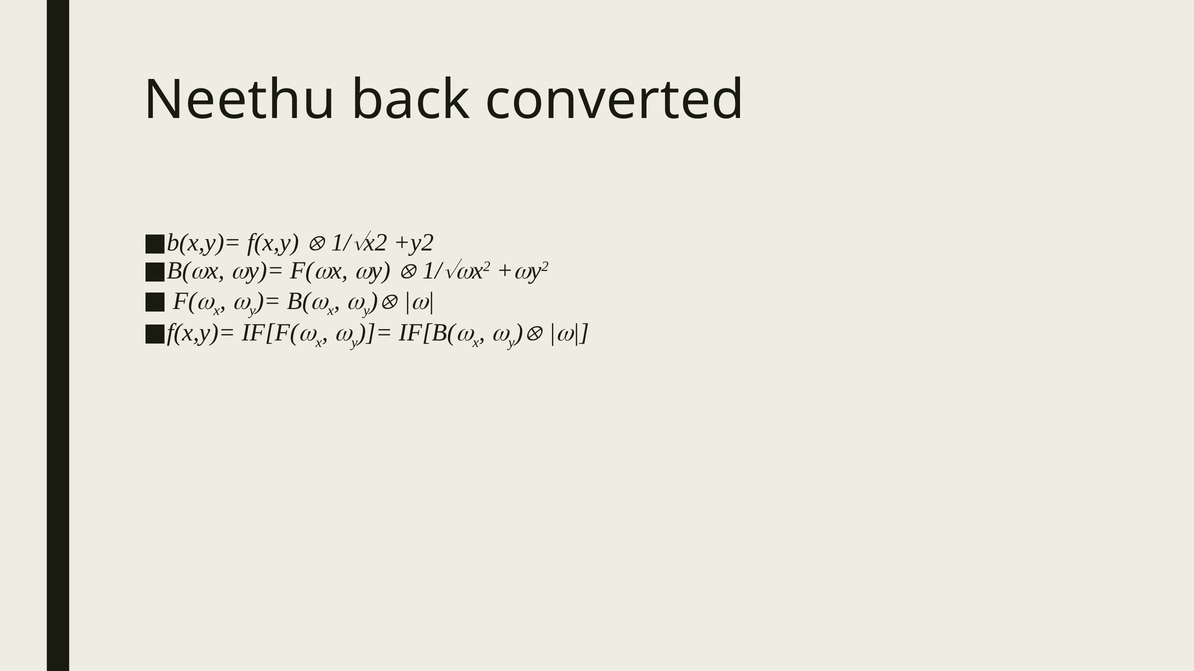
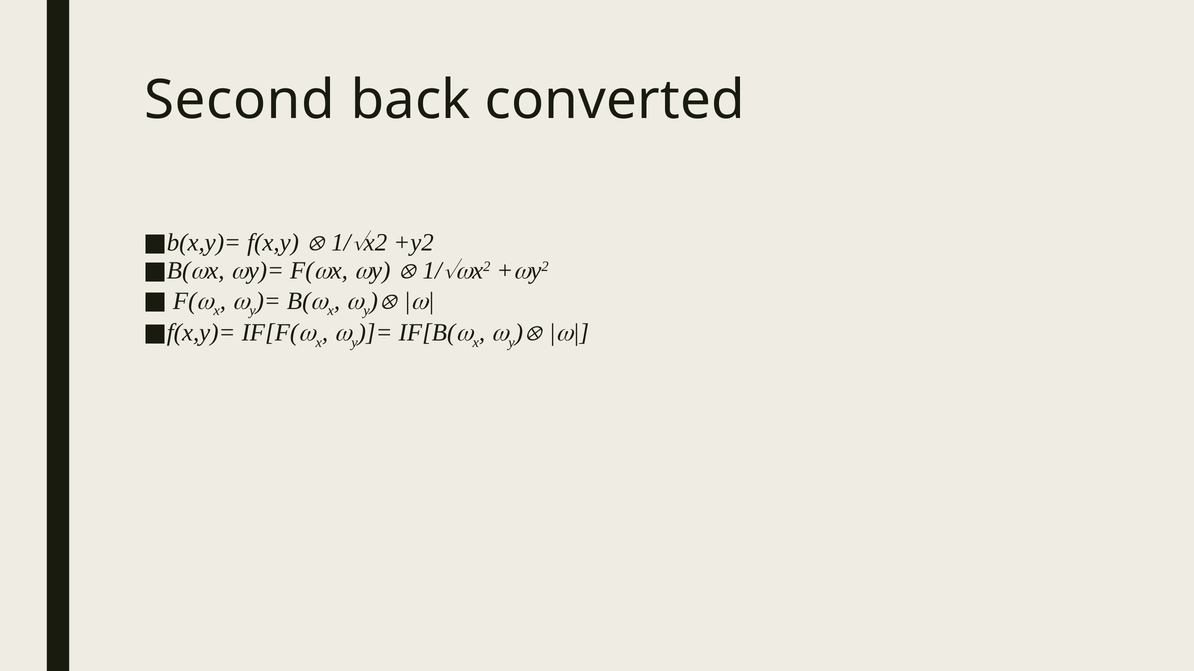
Neethu: Neethu -> Second (240, 100)
